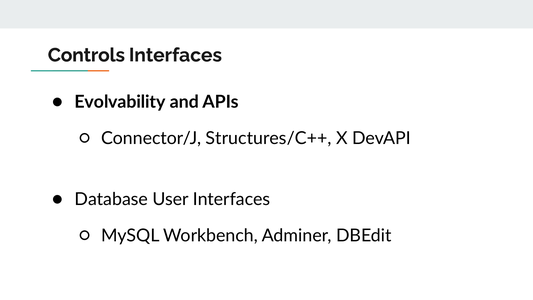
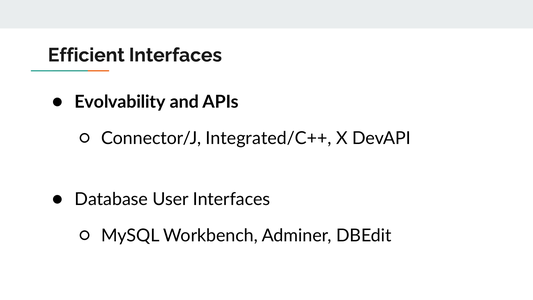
Controls: Controls -> Efficient (86, 55)
Structures/C++: Structures/C++ -> Integrated/C++ (269, 138)
